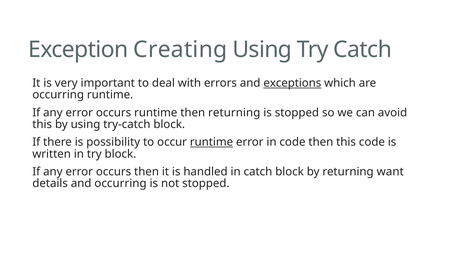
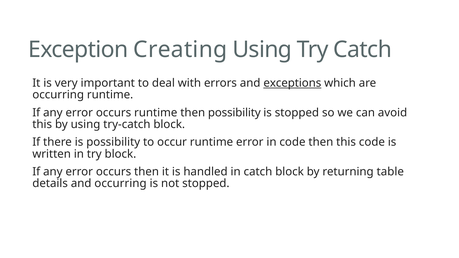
then returning: returning -> possibility (234, 113)
runtime underline: present -> none (212, 142)
want: want -> table (390, 172)
